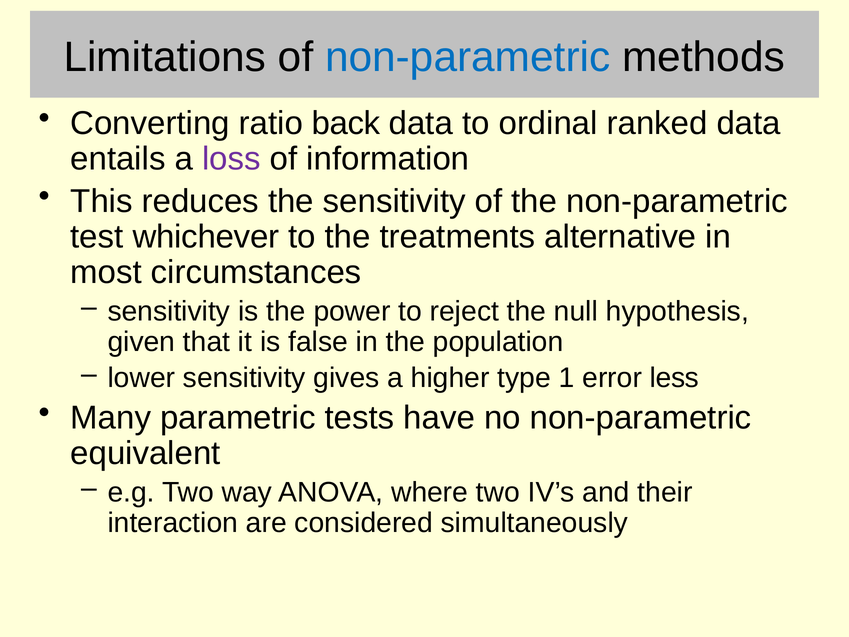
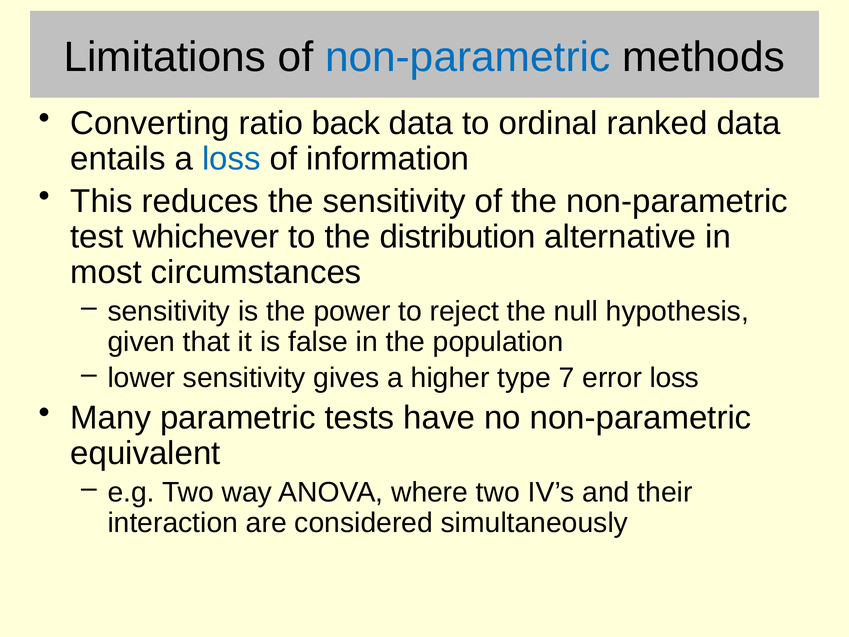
loss colour: purple -> blue (231, 159)
treatments: treatments -> distribution (458, 237)
1: 1 -> 7 (567, 378)
error less: less -> loss (674, 378)
